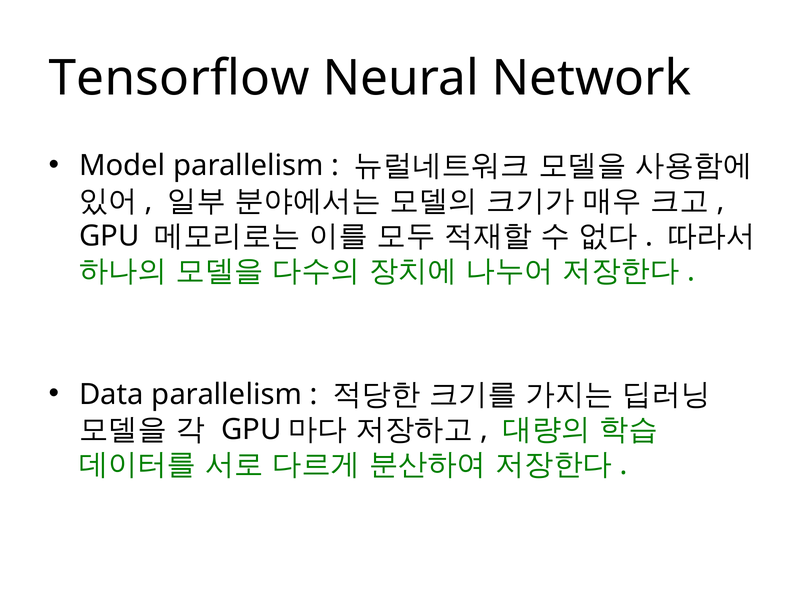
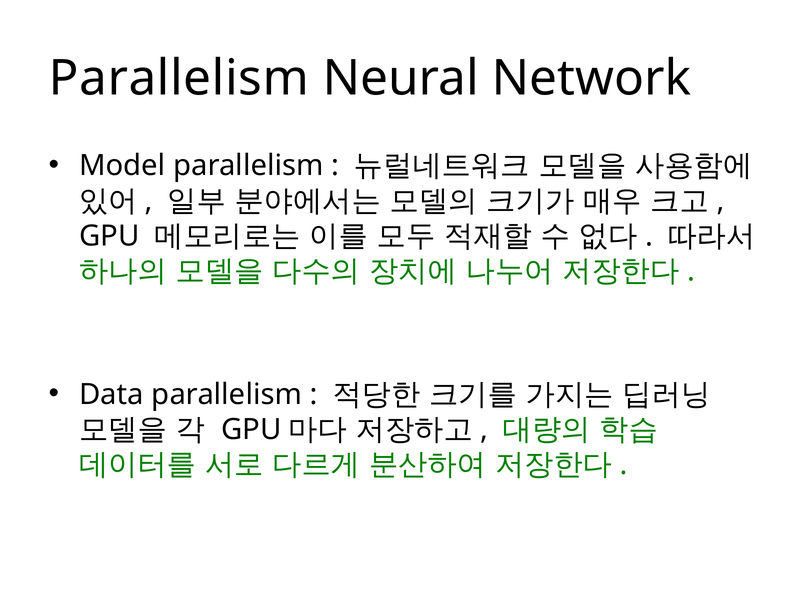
Tensorflow: Tensorflow -> Parallelism (179, 79)
